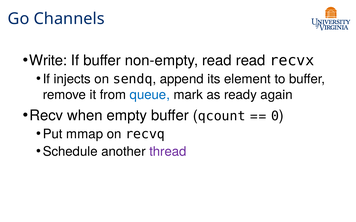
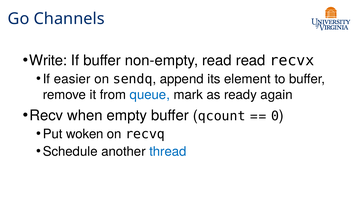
injects: injects -> easier (72, 79)
mmap: mmap -> woken (85, 134)
thread colour: purple -> blue (168, 152)
